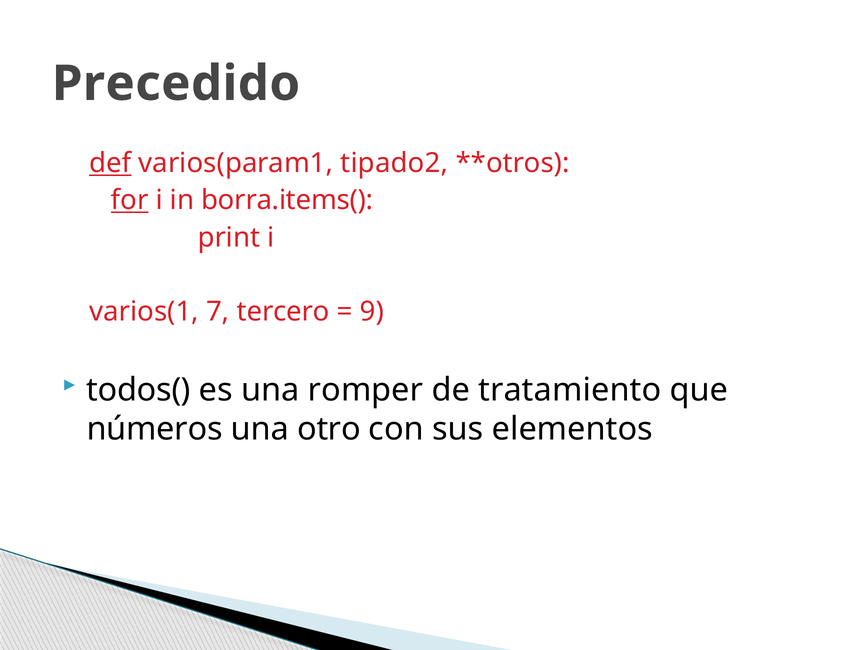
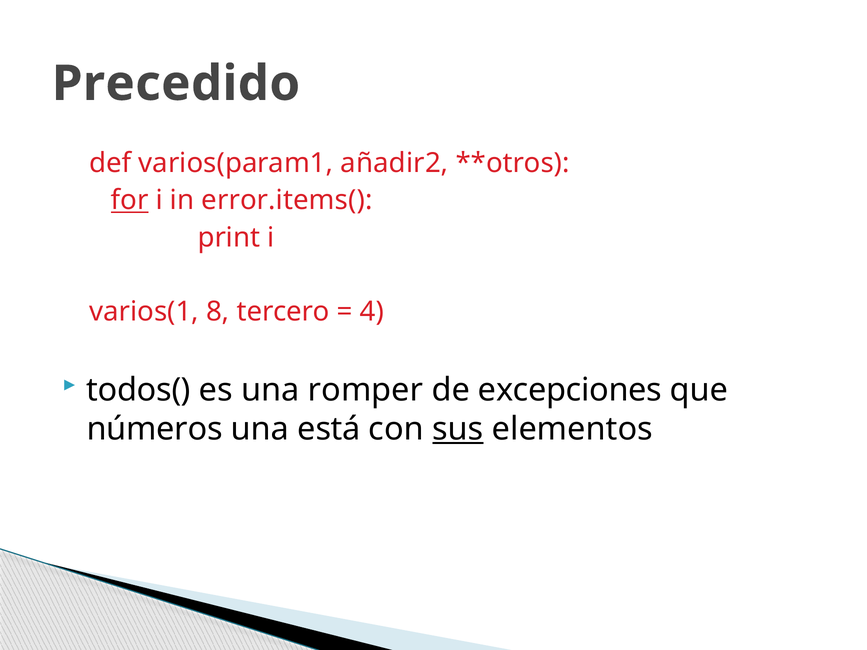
def underline: present -> none (110, 163)
tipado2: tipado2 -> añadir2 (394, 163)
borra.items(: borra.items( -> error.items( (287, 200)
7: 7 -> 8 (218, 312)
9: 9 -> 4 (372, 312)
tratamiento: tratamiento -> excepciones (570, 390)
otro: otro -> está (329, 429)
sus underline: none -> present (458, 429)
